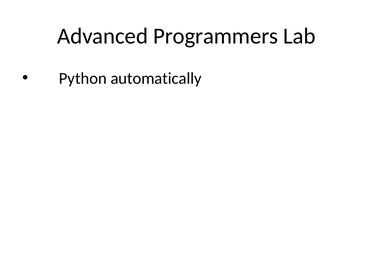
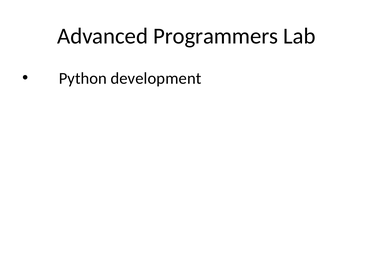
automatically: automatically -> development (156, 78)
